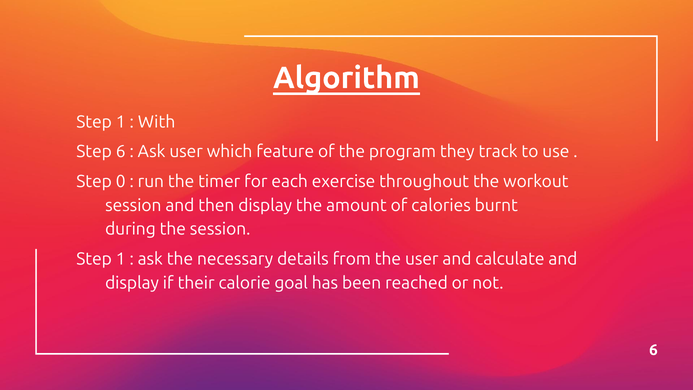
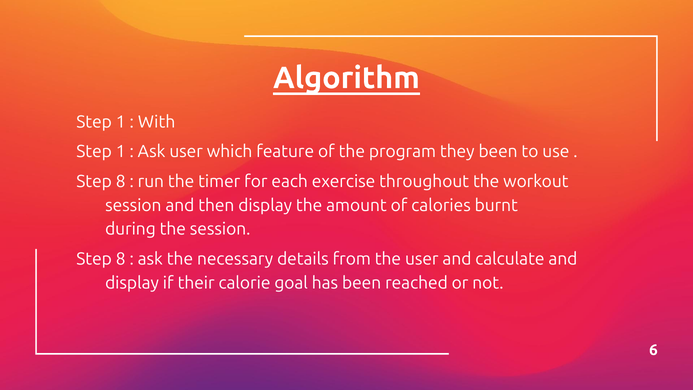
6: 6 -> 1 (121, 152)
they track: track -> been (498, 152)
0: 0 -> 8 (121, 181)
1: 1 -> 8 (121, 259)
